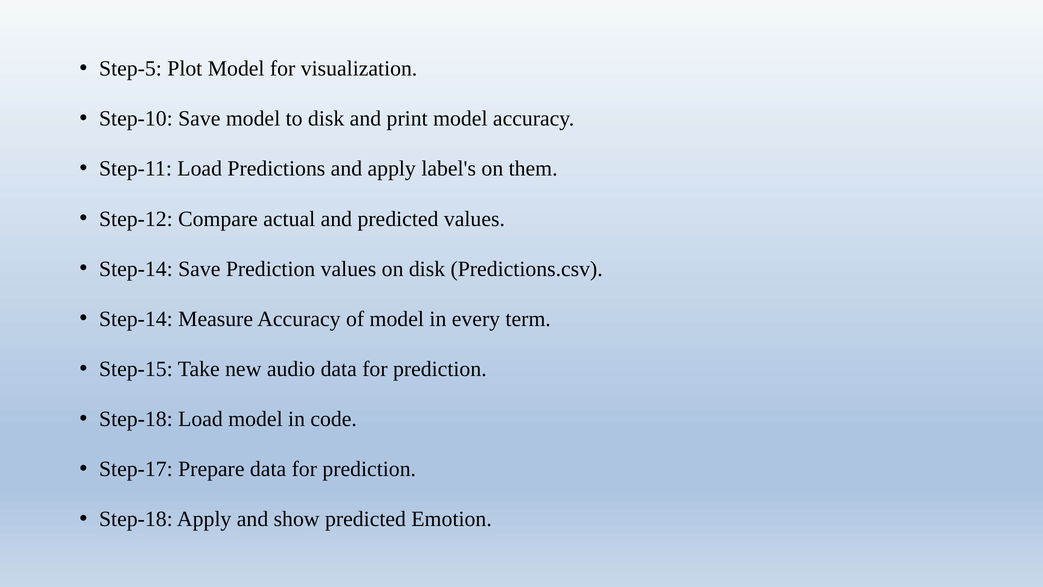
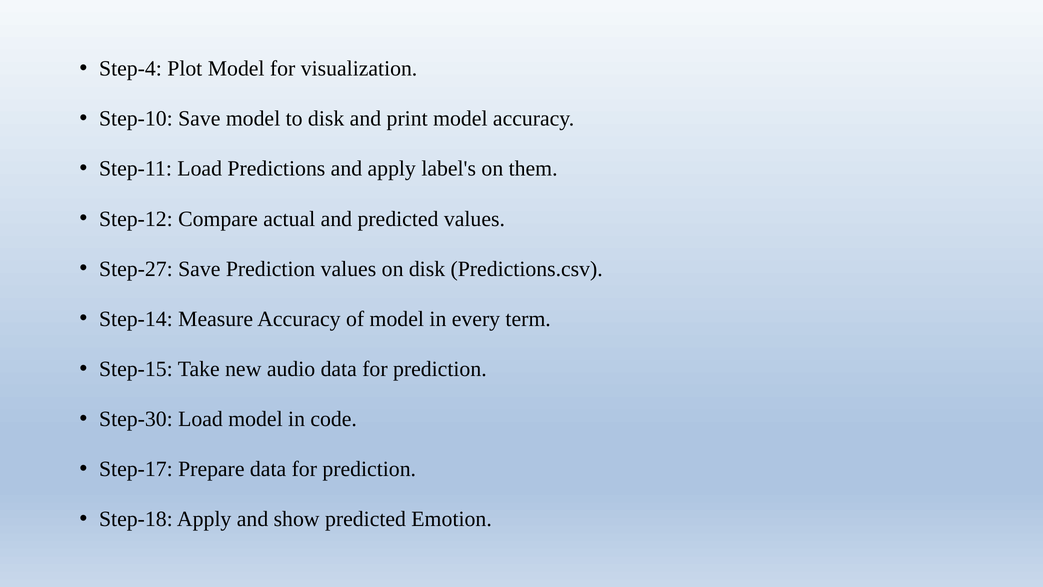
Step-5: Step-5 -> Step-4 (130, 69)
Step-14: Step-14 -> Step-27 (136, 269)
Step-18: Step-18 -> Step-30 (136, 419)
